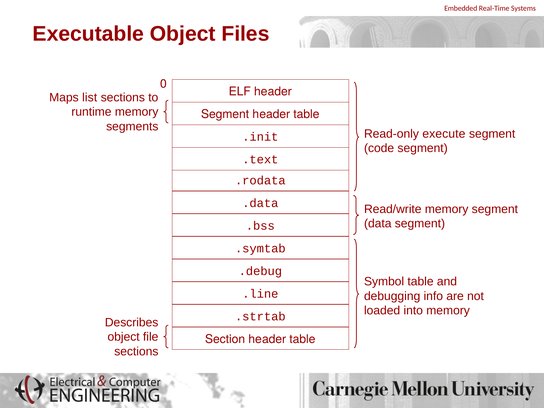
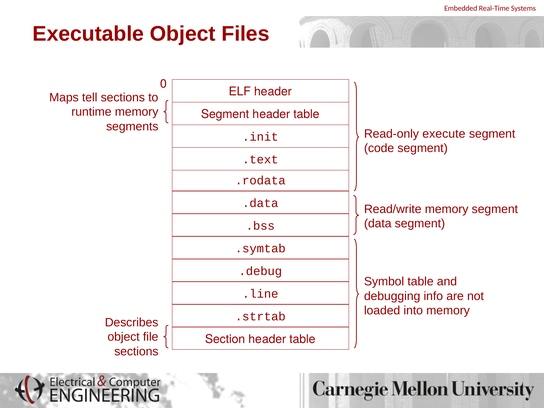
list: list -> tell (90, 97)
